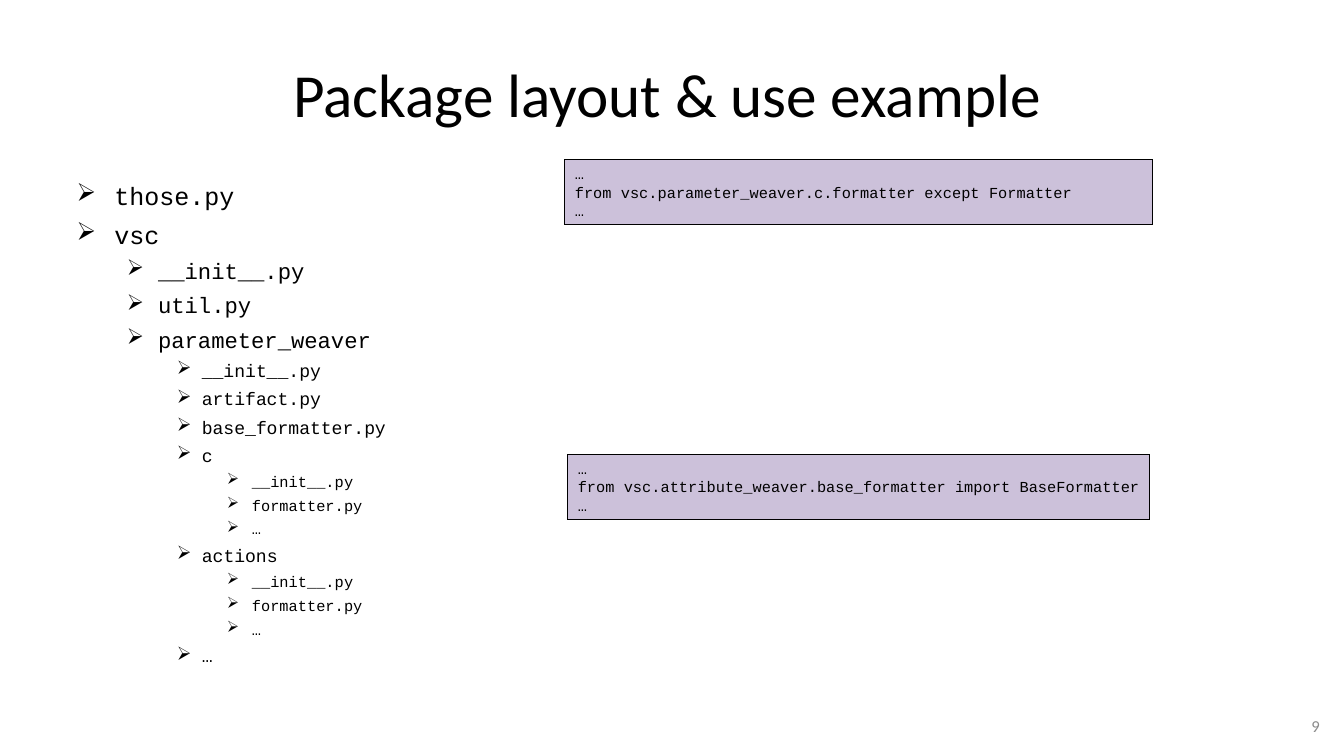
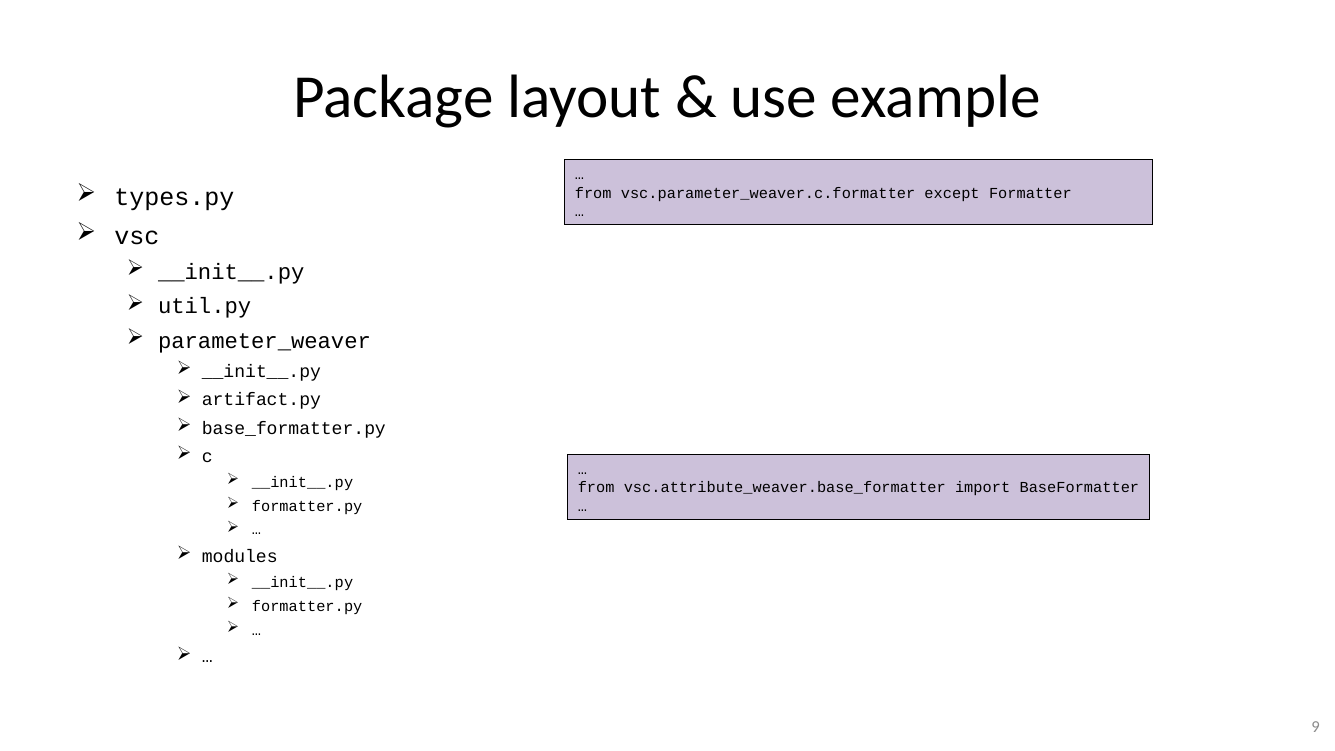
those.py: those.py -> types.py (174, 197)
actions: actions -> modules (240, 557)
